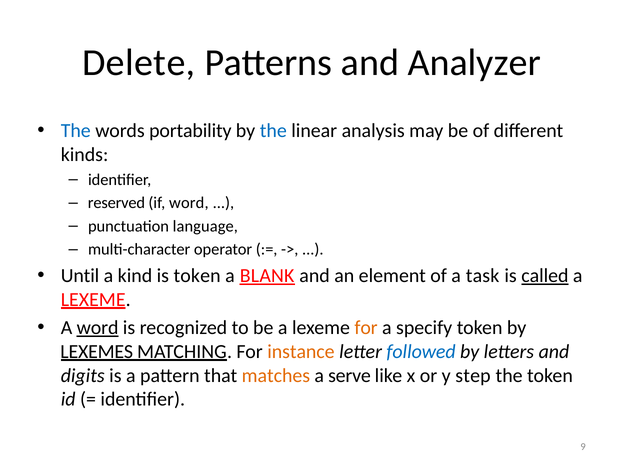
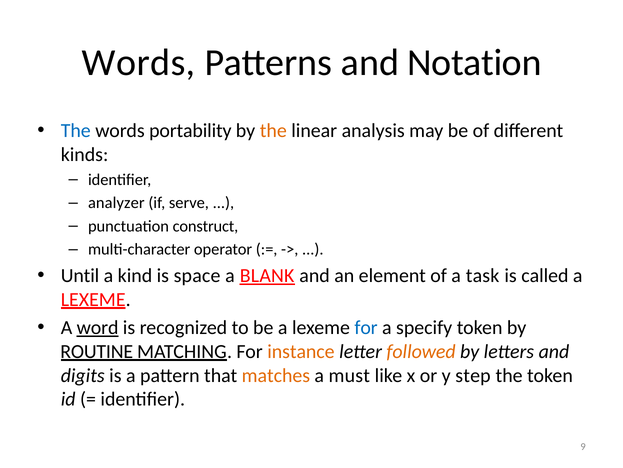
Delete: Delete -> Words (139, 62)
Analyzer: Analyzer -> Notation (474, 62)
the colour: blue -> orange (273, 131)
reserved: reserved -> analyzer (116, 203)
if word: word -> serve (189, 203)
language: language -> construct (205, 226)
is token: token -> space (197, 275)
called underline: present -> none (545, 275)
for colour: orange -> blue (366, 327)
LEXEMES: LEXEMES -> ROUTINE (97, 351)
followed colour: blue -> orange (421, 351)
serve: serve -> must (349, 375)
